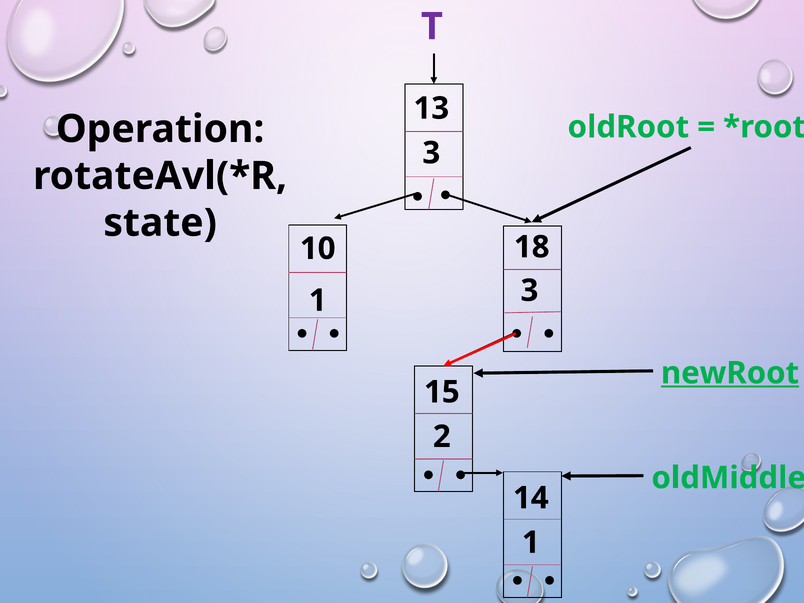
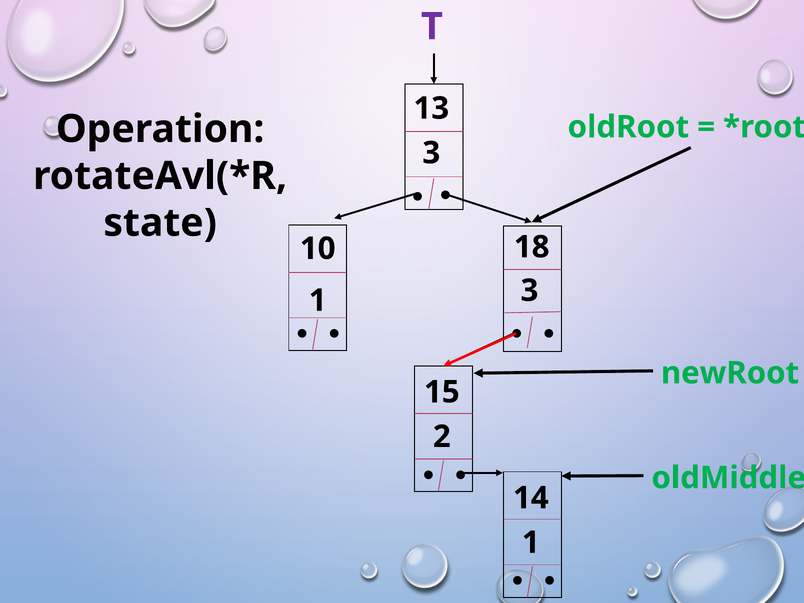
newRoot underline: present -> none (730, 373)
